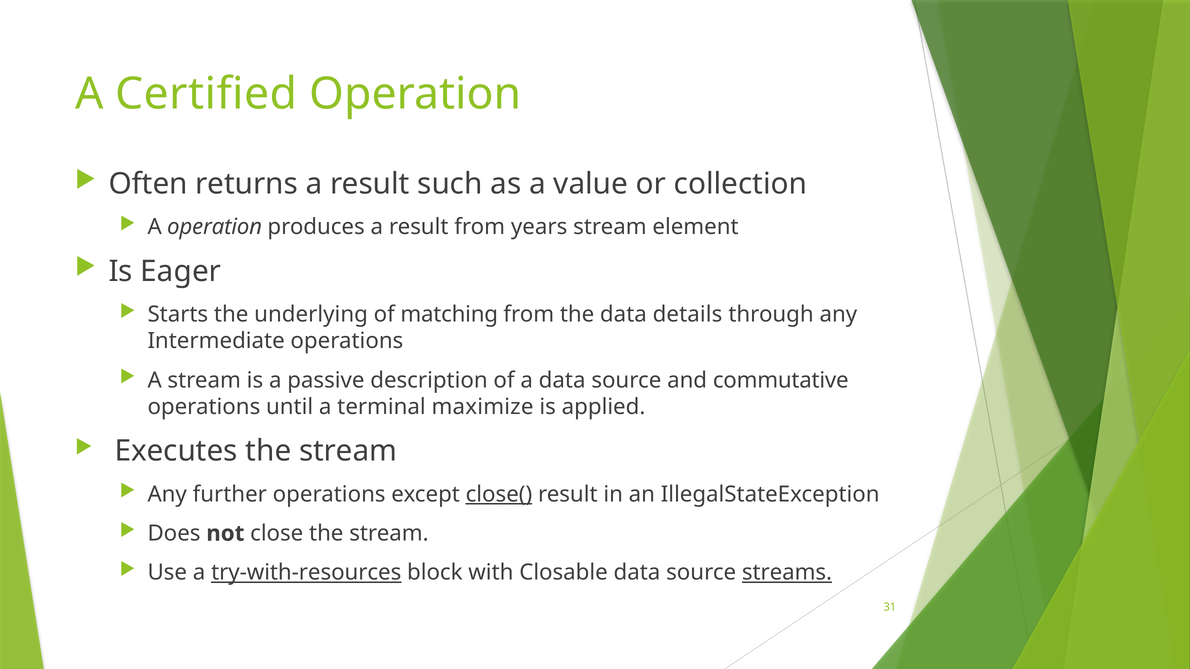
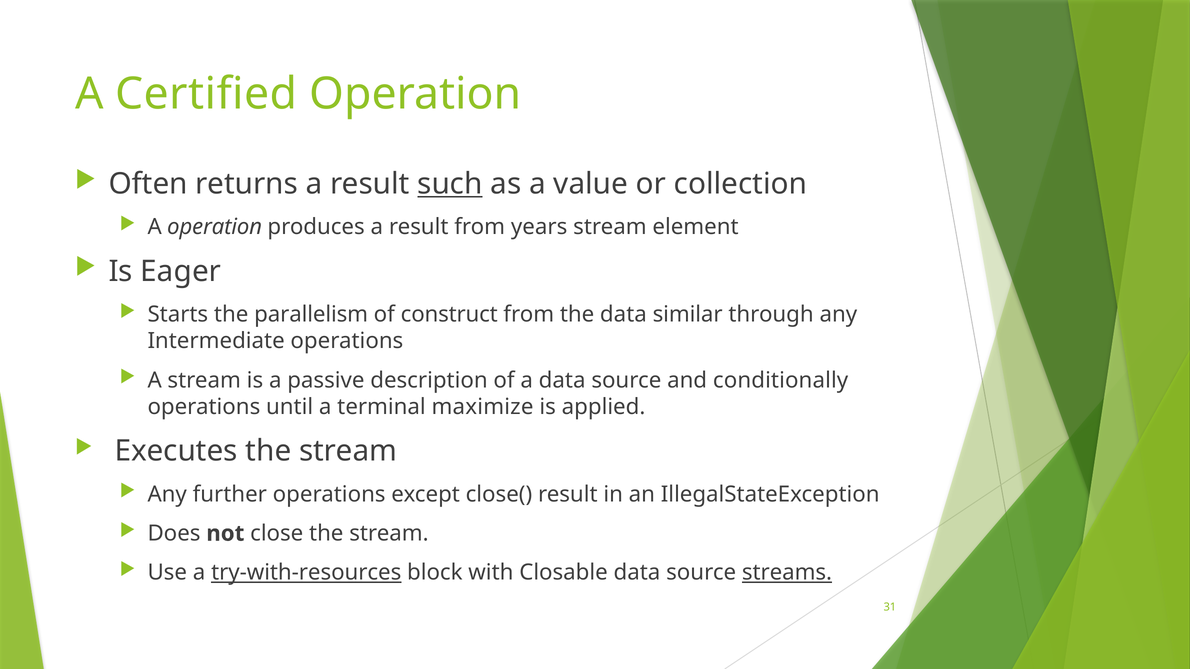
such underline: none -> present (450, 184)
underlying: underlying -> parallelism (311, 315)
matching: matching -> construct (449, 315)
details: details -> similar (688, 315)
commutative: commutative -> conditionally (781, 380)
close( underline: present -> none (499, 495)
